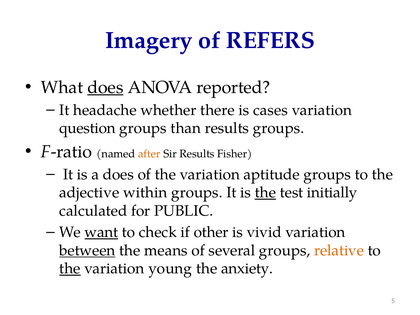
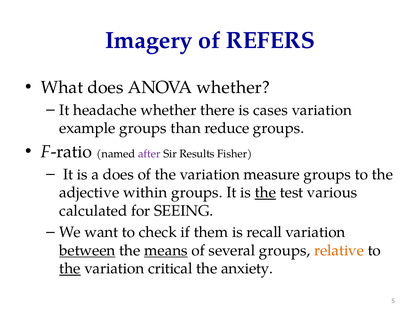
does underline: present -> none (105, 87)
ANOVA reported: reported -> whether (233, 87)
question: question -> example (87, 128)
than results: results -> reduce (227, 128)
after colour: orange -> purple (149, 154)
aptitude: aptitude -> measure (272, 174)
initially: initially -> various (332, 193)
PUBLIC: PUBLIC -> SEEING (184, 211)
want underline: present -> none (101, 232)
other: other -> them (211, 232)
vivid: vivid -> recall (264, 232)
means underline: none -> present (166, 250)
young: young -> critical (170, 269)
